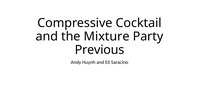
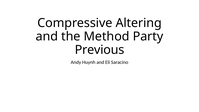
Cocktail: Cocktail -> Altering (139, 23)
Mixture: Mixture -> Method (107, 36)
